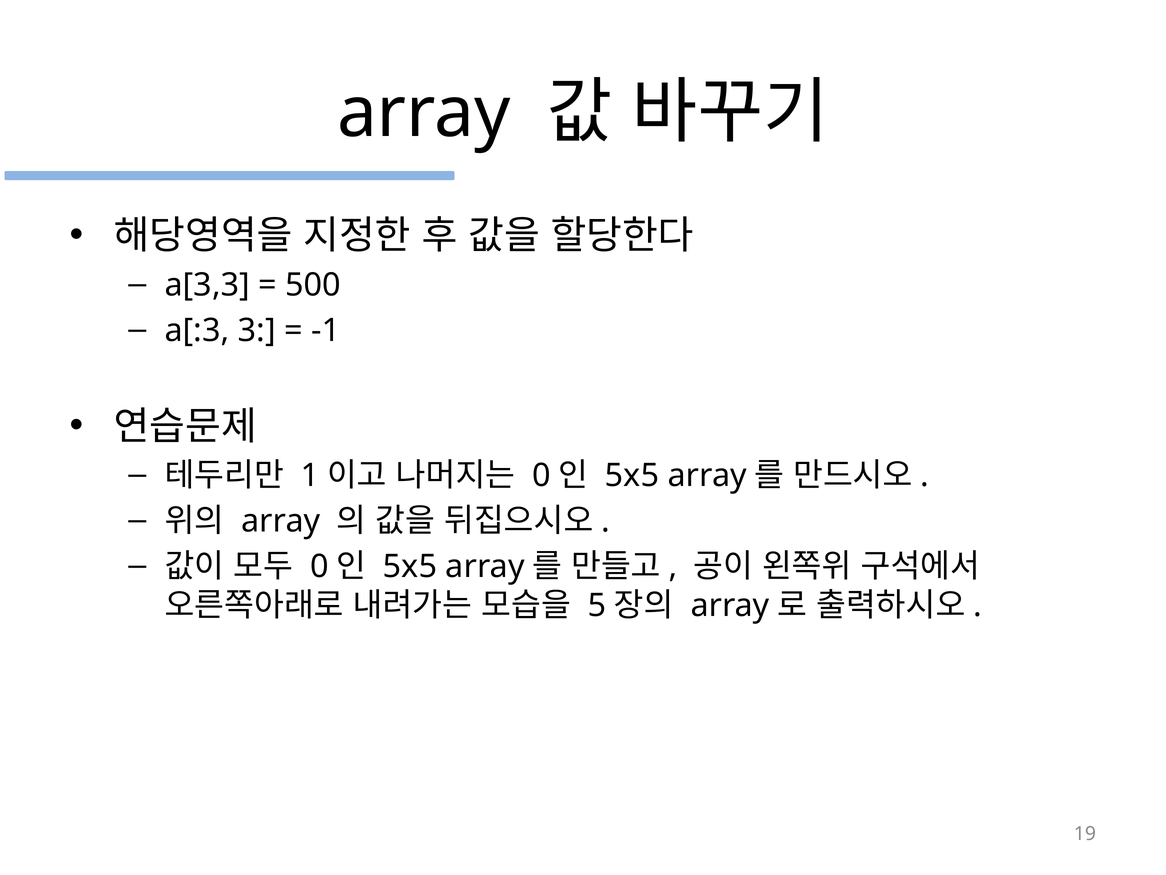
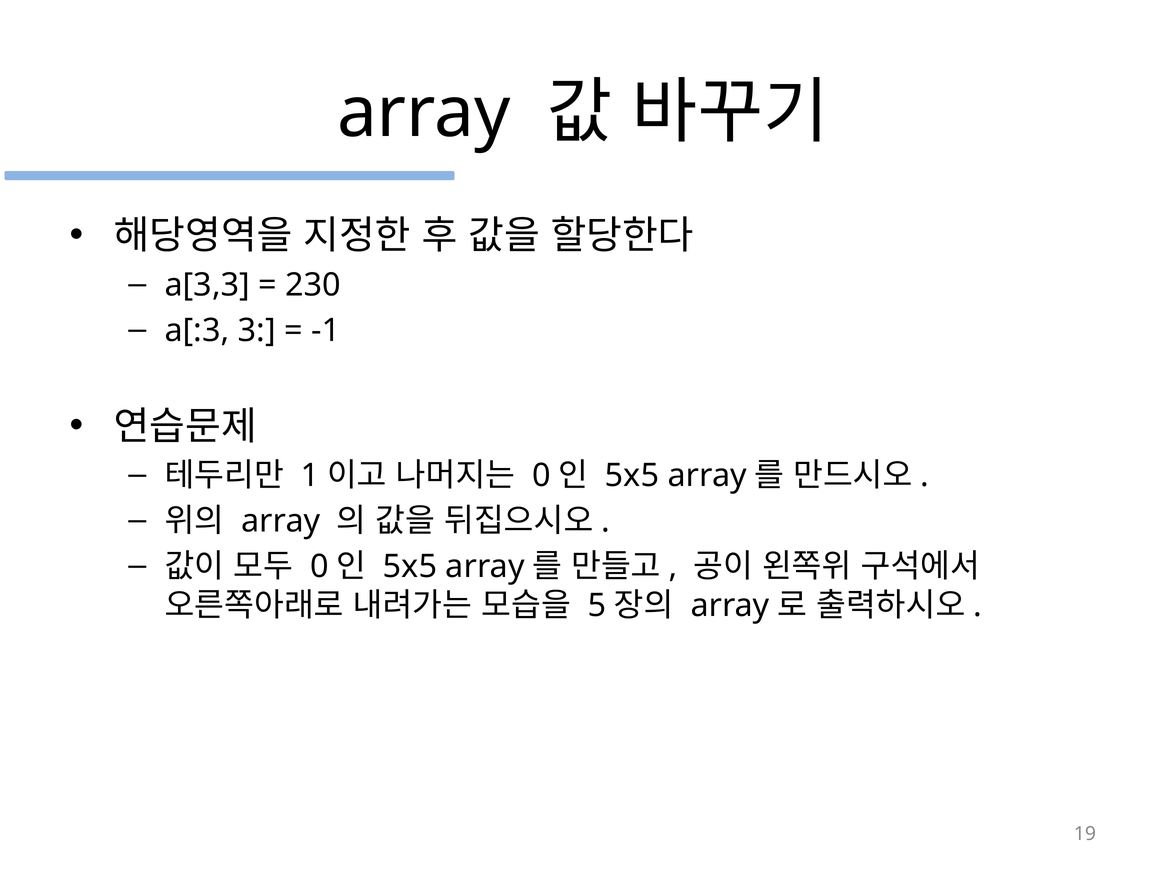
500: 500 -> 230 (313, 285)
